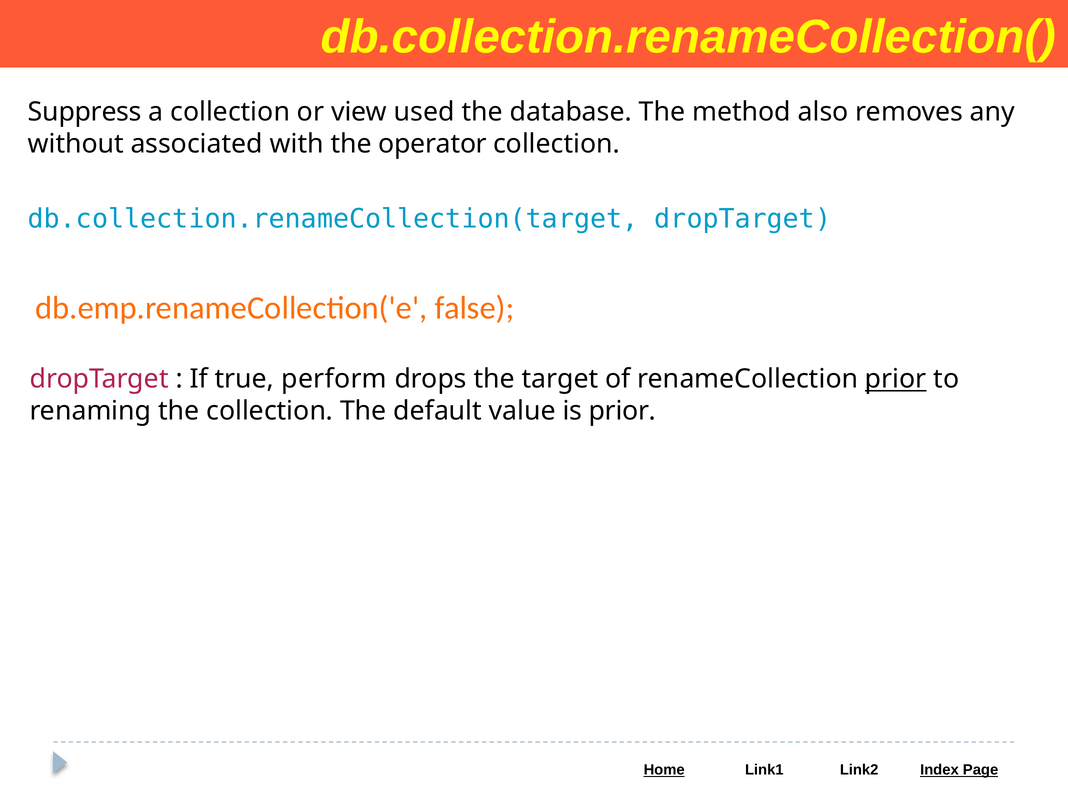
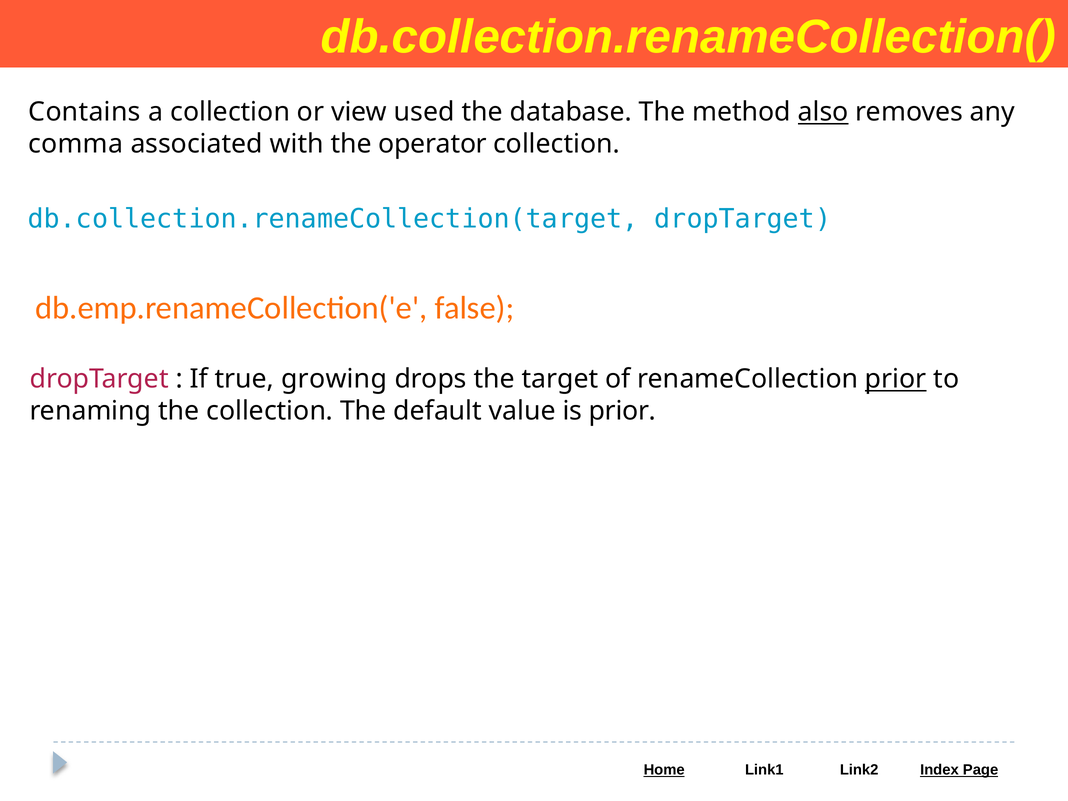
Suppress: Suppress -> Contains (85, 112)
also underline: none -> present (823, 112)
without: without -> comma (76, 144)
perform: perform -> growing (334, 379)
